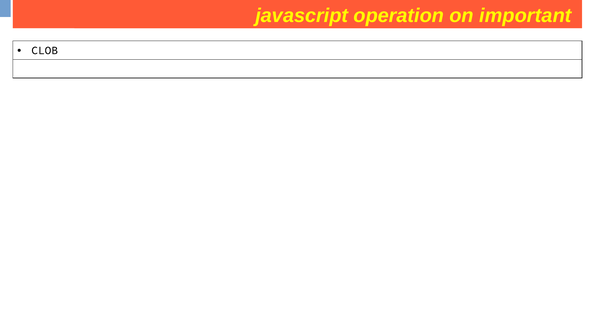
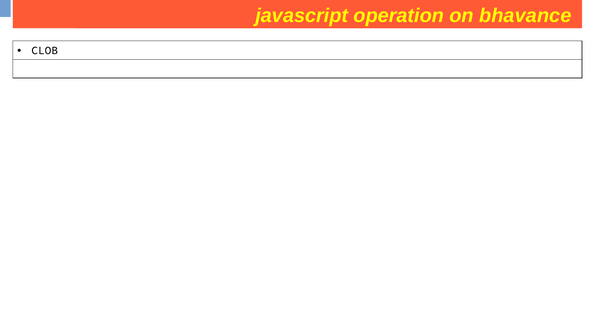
important: important -> bhavance (525, 15)
